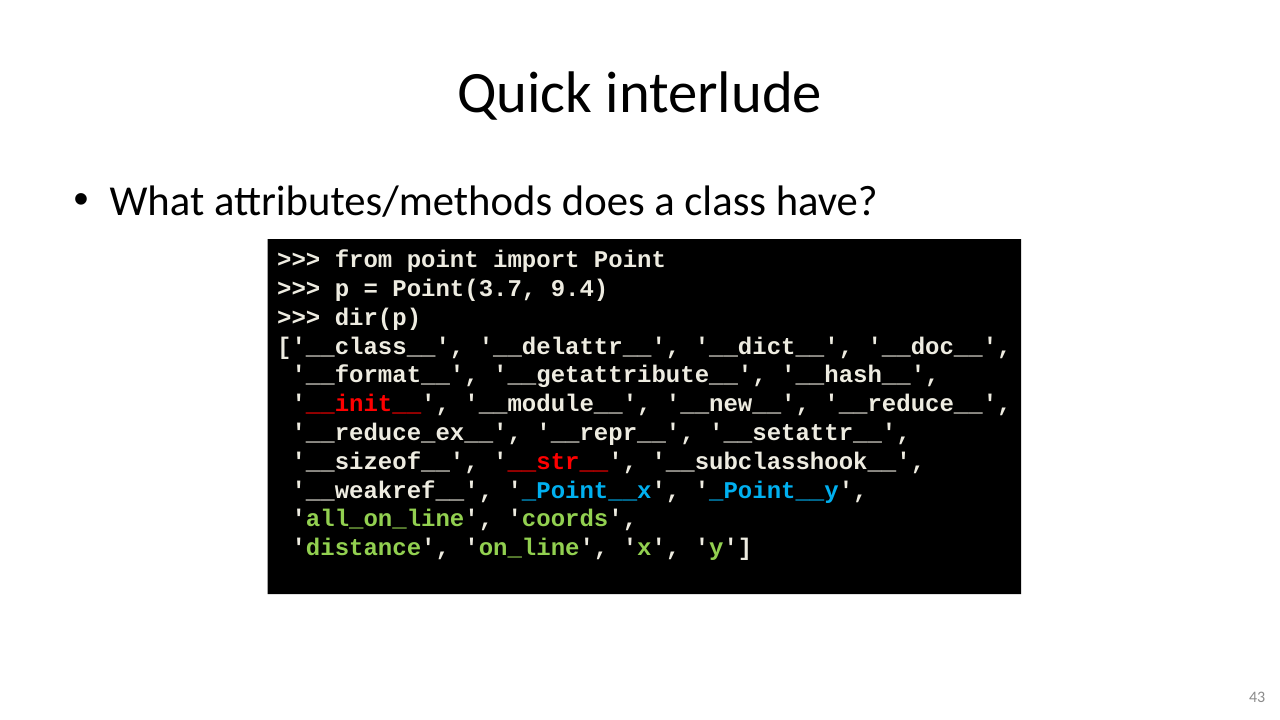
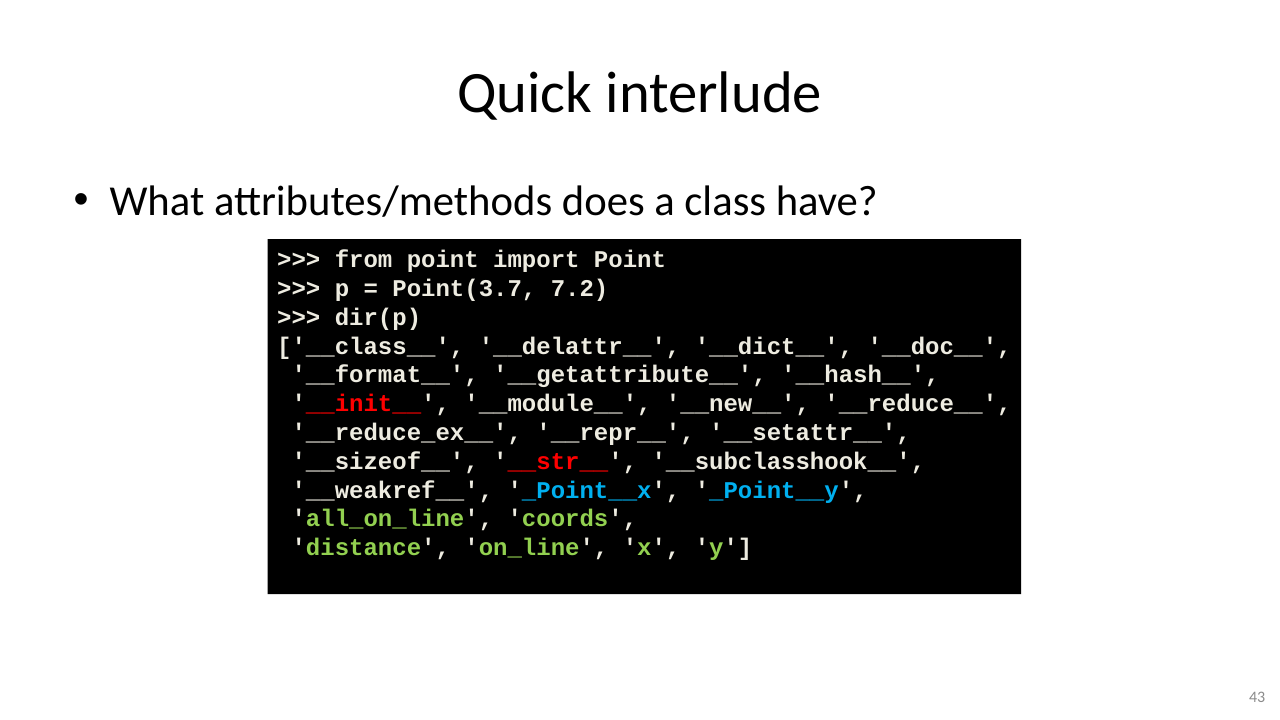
9.4: 9.4 -> 7.2 (580, 289)
